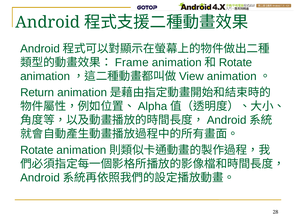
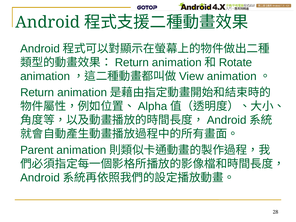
Frame: Frame -> Return (132, 62)
Rotate: Rotate -> Parent (37, 150)
